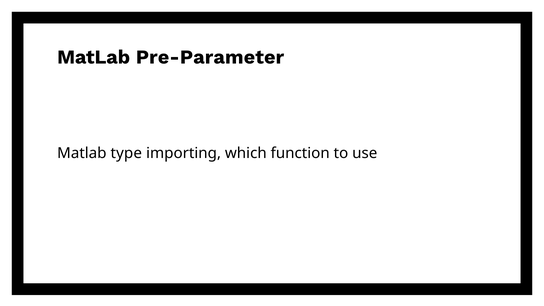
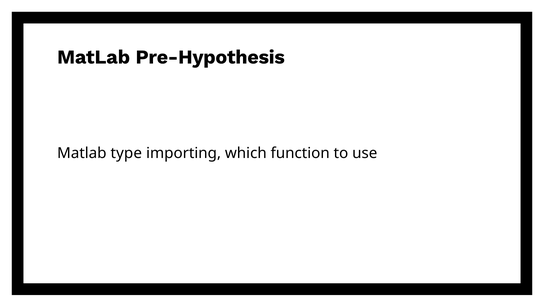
Pre-Parameter: Pre-Parameter -> Pre-Hypothesis (210, 57)
